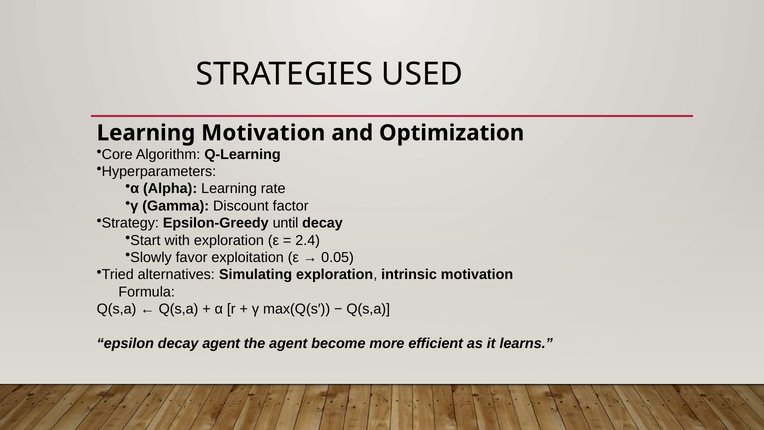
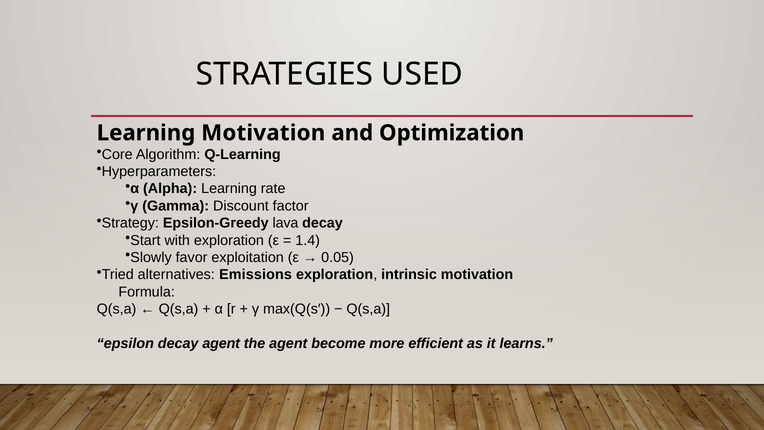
until: until -> lava (286, 223)
2.4: 2.4 -> 1.4 (308, 240)
Simulating: Simulating -> Emissions (256, 275)
